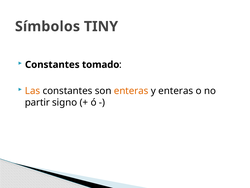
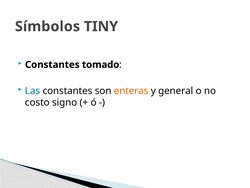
Las colour: orange -> blue (33, 91)
y enteras: enteras -> general (176, 91)
partir: partir -> costo (37, 102)
